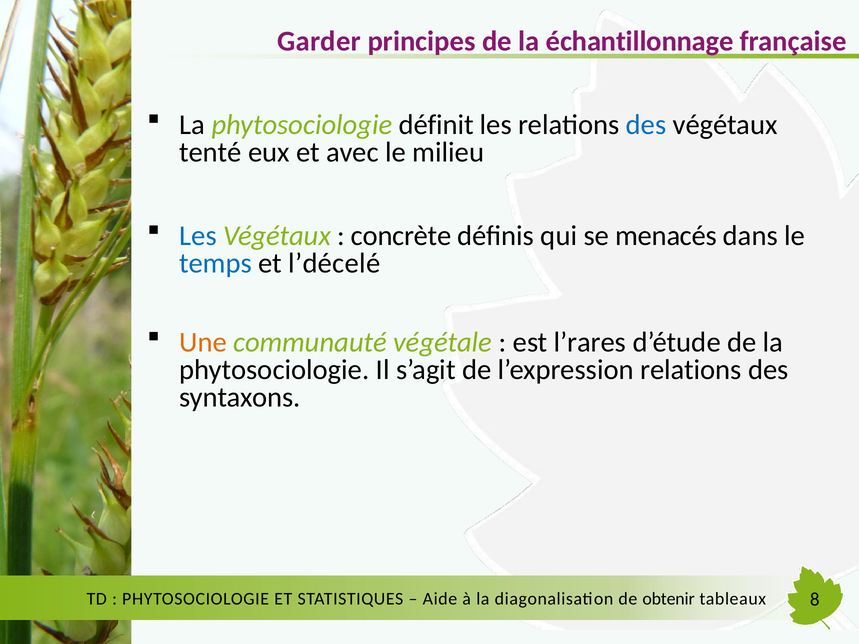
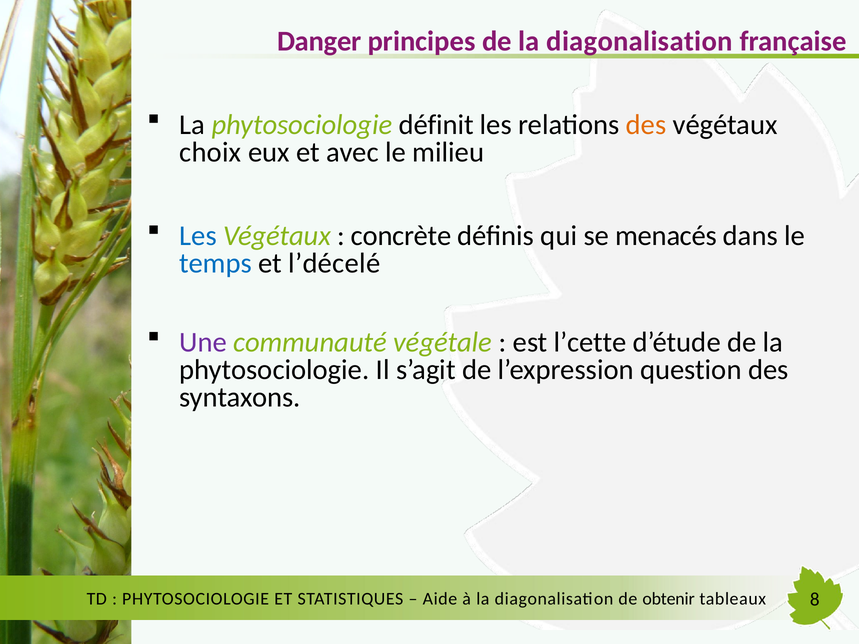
Garder: Garder -> Danger (319, 41)
de la échantillonnage: échantillonnage -> diagonalisation (639, 41)
des colour: blue -> orange (646, 125)
tenté: tenté -> choix (210, 152)
Une colour: orange -> purple (203, 342)
l’rares: l’rares -> l’cette (590, 342)
l’expression relations: relations -> question (691, 370)
